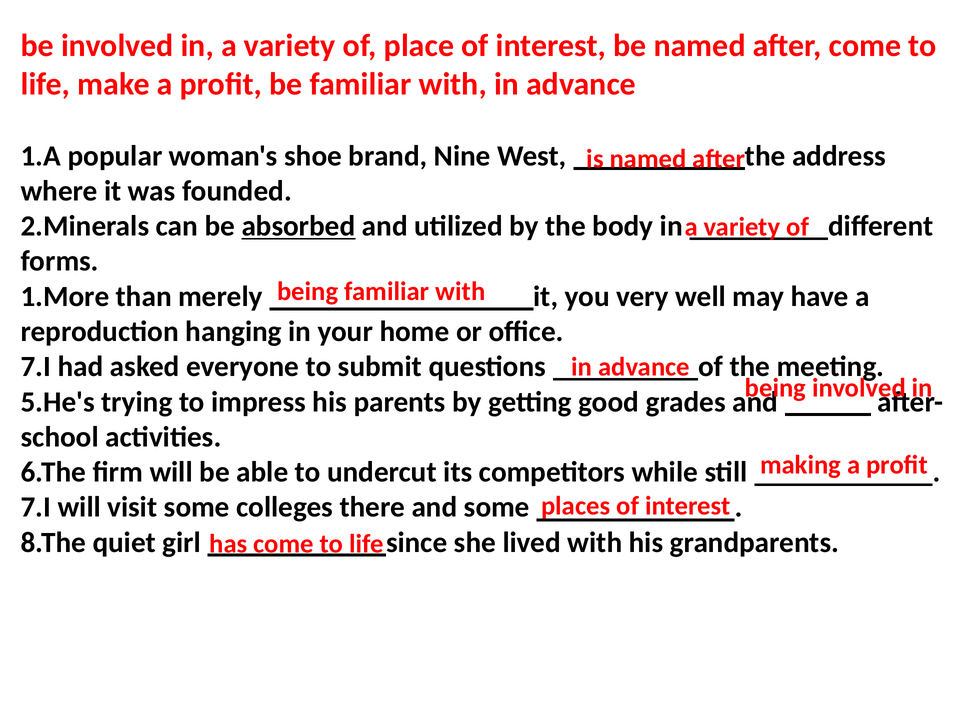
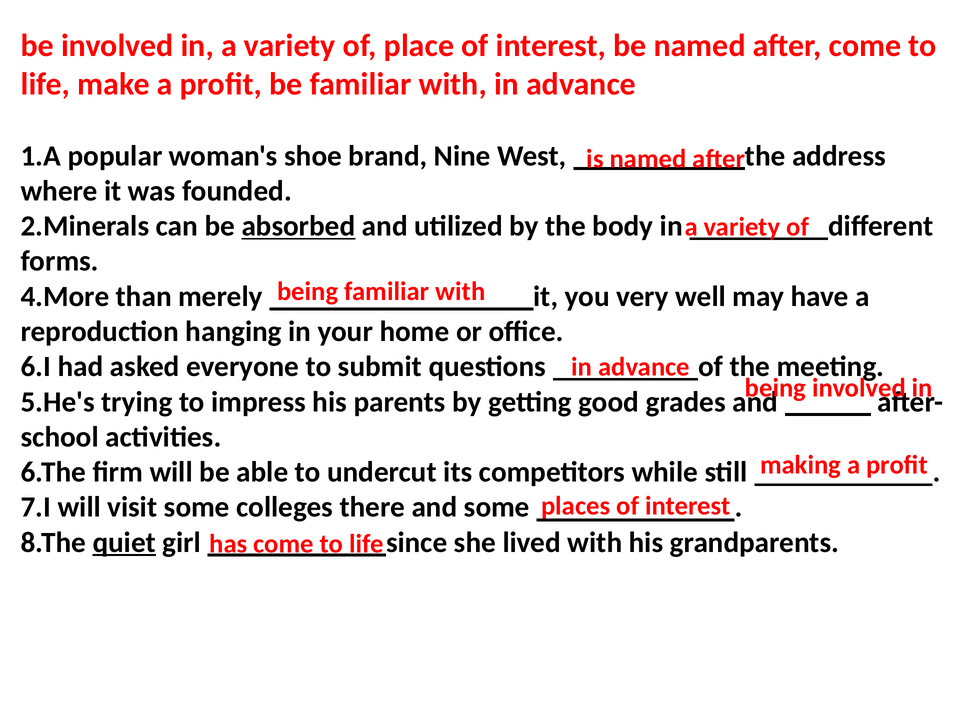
1.More: 1.More -> 4.More (65, 296)
7.I: 7.I -> 6.I (36, 366)
quiet underline: none -> present (124, 542)
